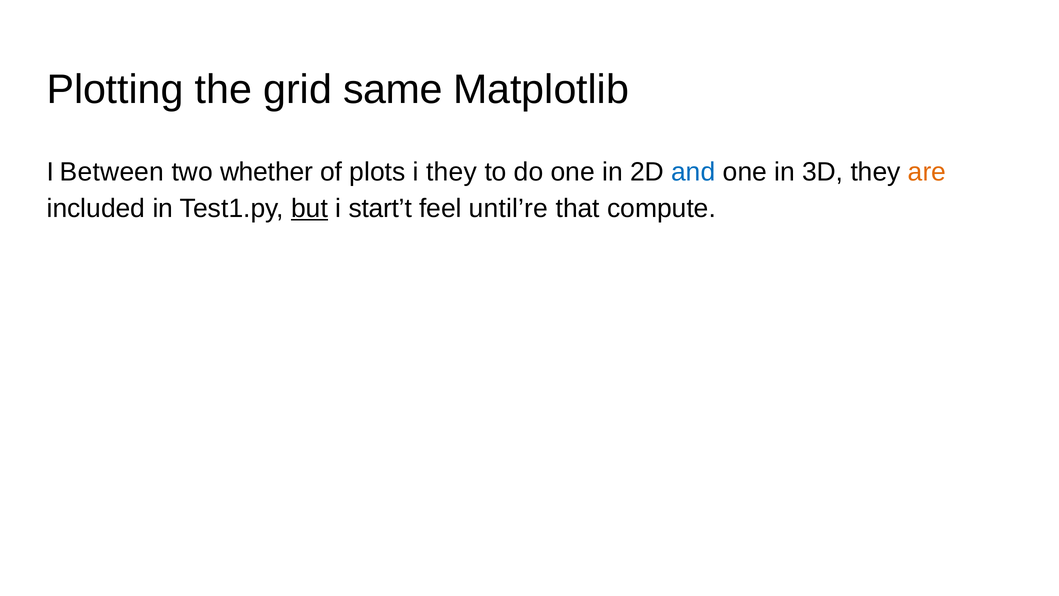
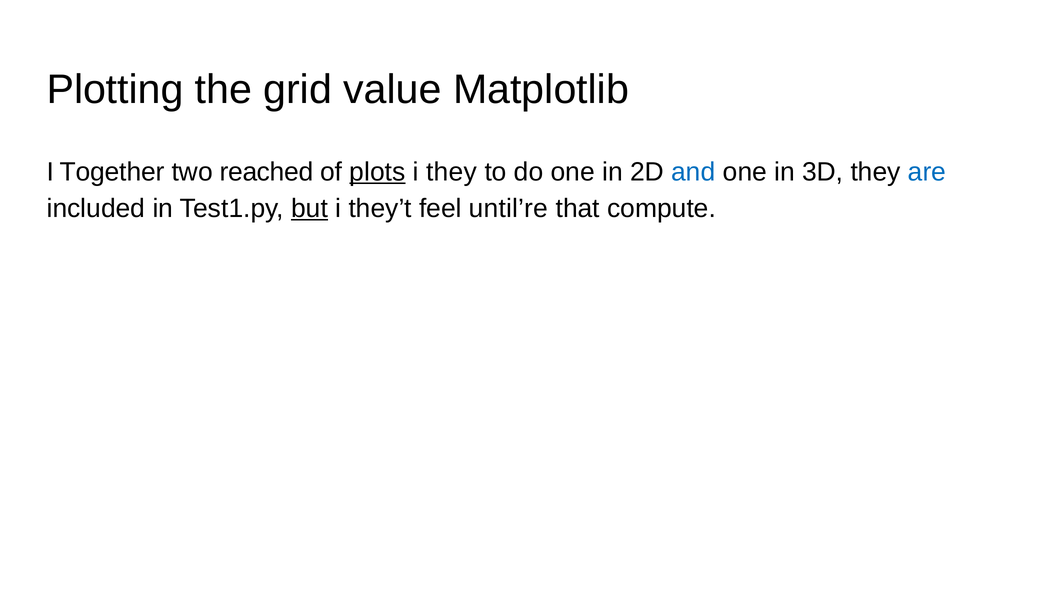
same: same -> value (393, 90)
Between: Between -> Together (112, 172)
whether: whether -> reached (267, 172)
plots underline: none -> present (377, 172)
are colour: orange -> blue (927, 172)
start’t: start’t -> they’t (380, 208)
